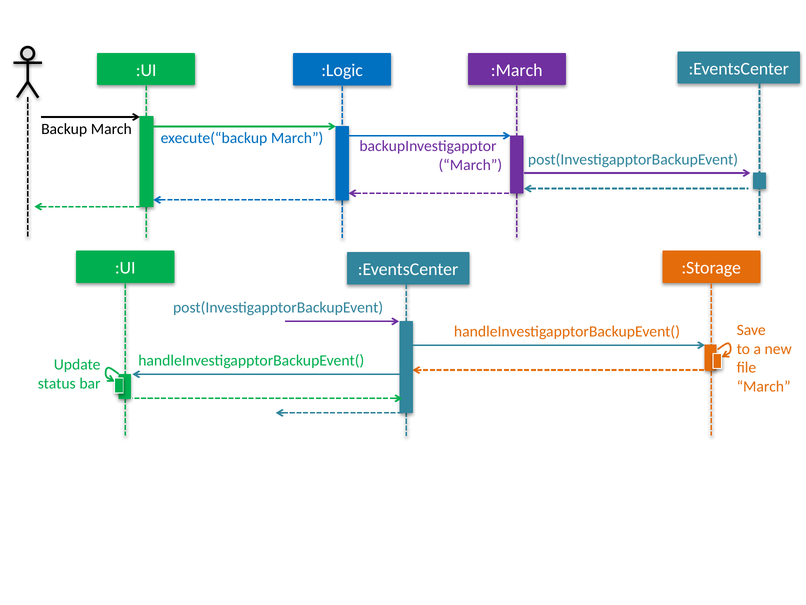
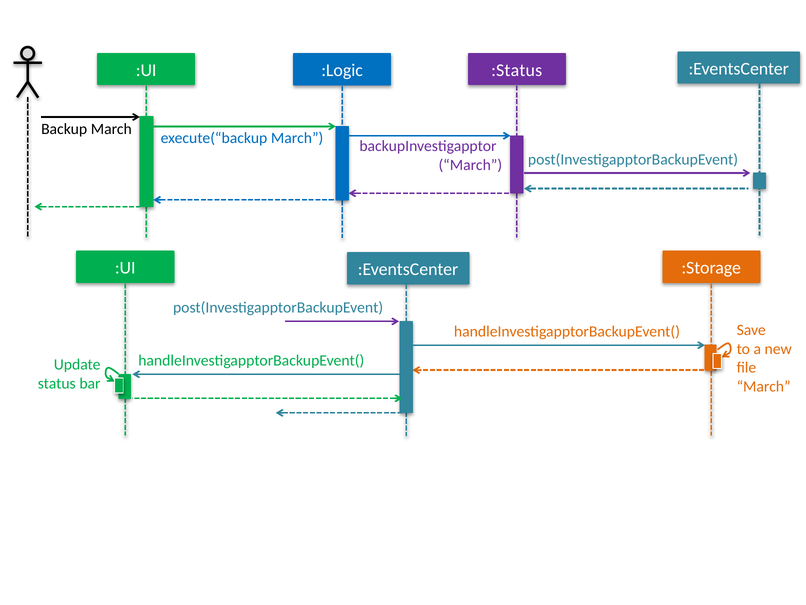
:March: :March -> :Status (517, 70)
